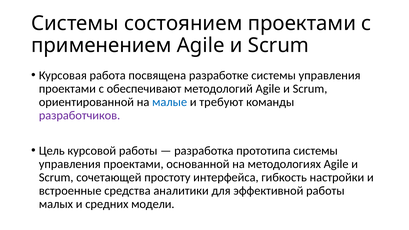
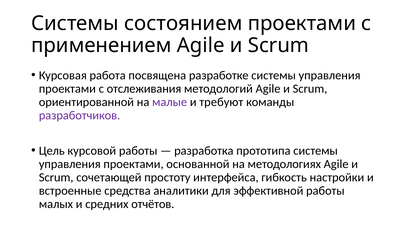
обеспечивают: обеспечивают -> отслеживания (144, 89)
малые colour: blue -> purple (170, 102)
модели: модели -> отчётов (153, 204)
